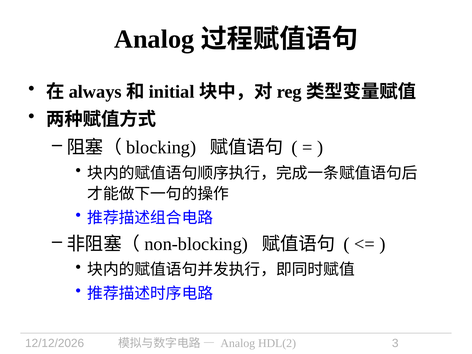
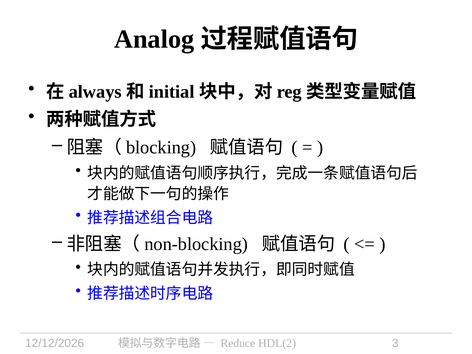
Analog: Analog -> Reduce (238, 343)
